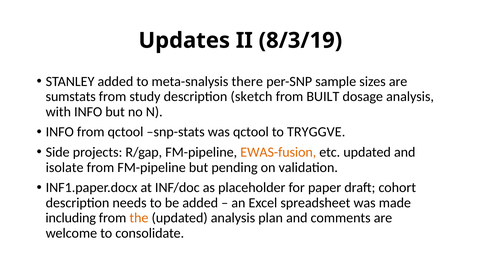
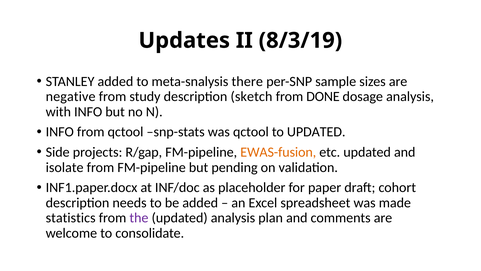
sumstats: sumstats -> negative (71, 96)
BUILT: BUILT -> DONE (323, 96)
to TRYGGVE: TRYGGVE -> UPDATED (316, 132)
including: including -> statistics (71, 218)
the colour: orange -> purple (139, 218)
